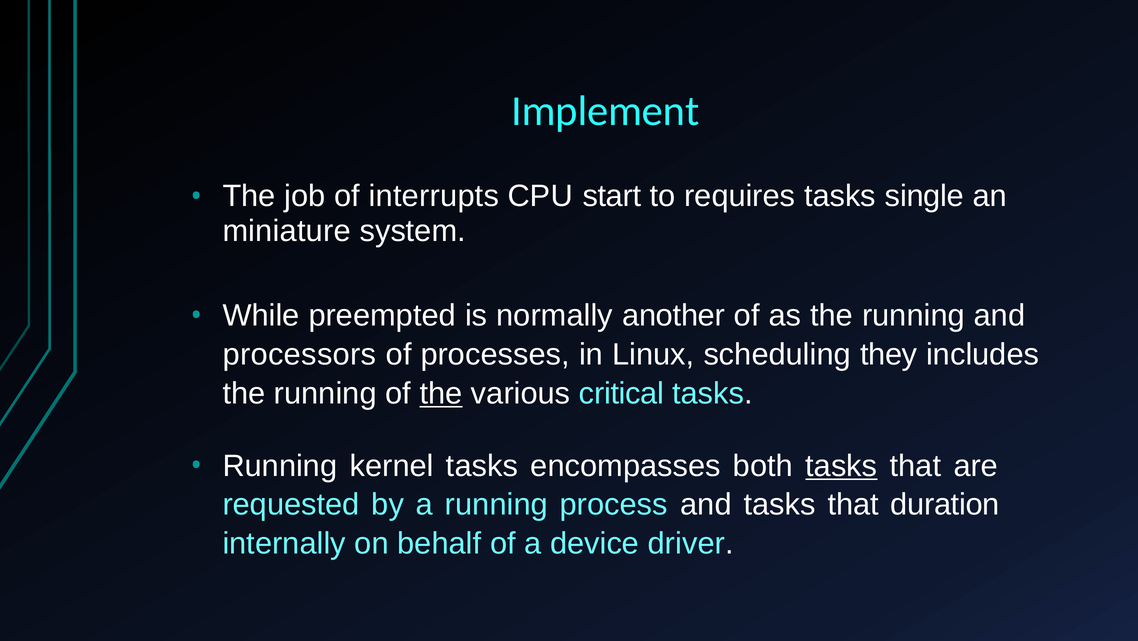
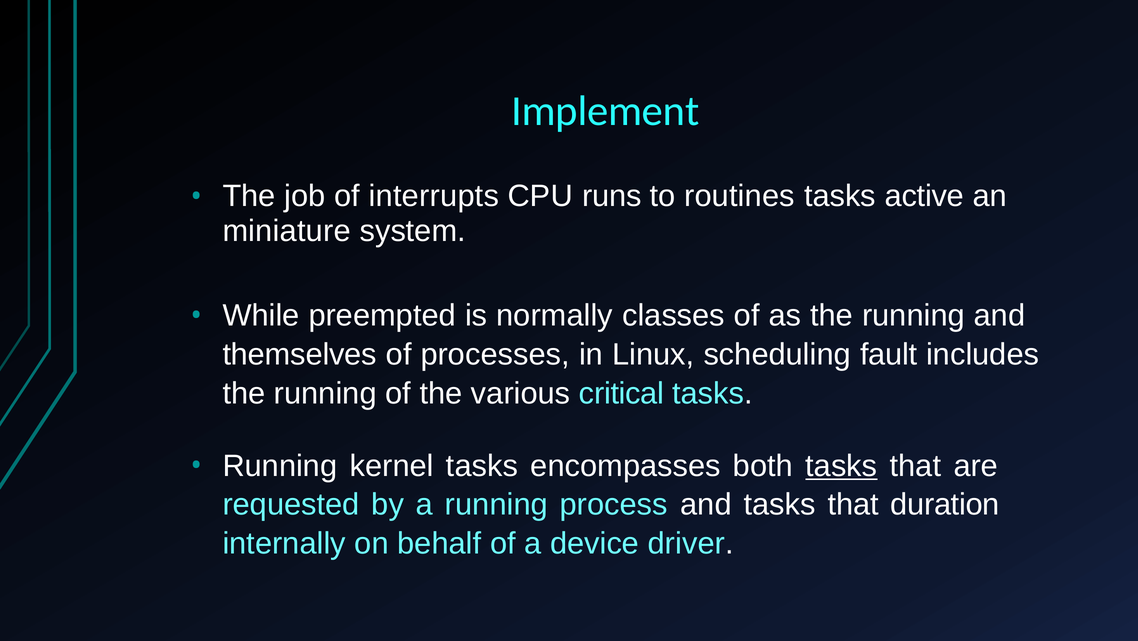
start: start -> runs (612, 196)
requires: requires -> routines (740, 196)
single: single -> active (924, 196)
another: another -> classes (674, 315)
processors: processors -> themselves (300, 354)
they: they -> fault (889, 354)
the underline: present -> none (441, 393)
